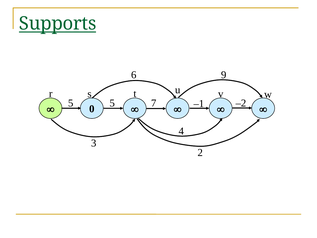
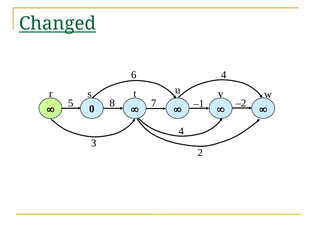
Supports: Supports -> Changed (58, 24)
6 9: 9 -> 4 (224, 75)
5 5: 5 -> 8 (112, 103)
